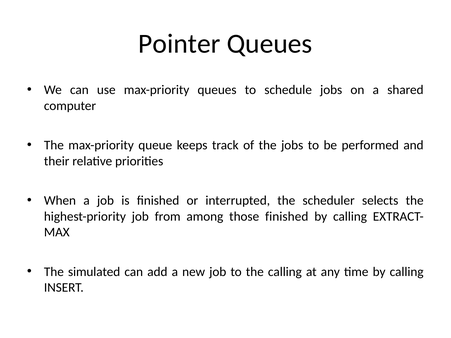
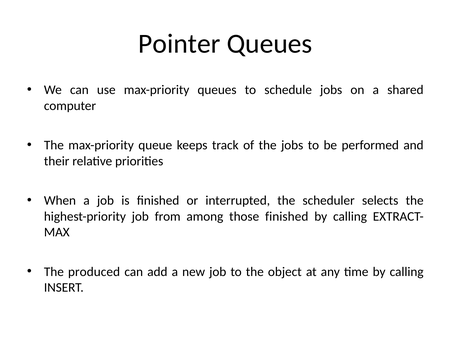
simulated: simulated -> produced (94, 272)
the calling: calling -> object (285, 272)
